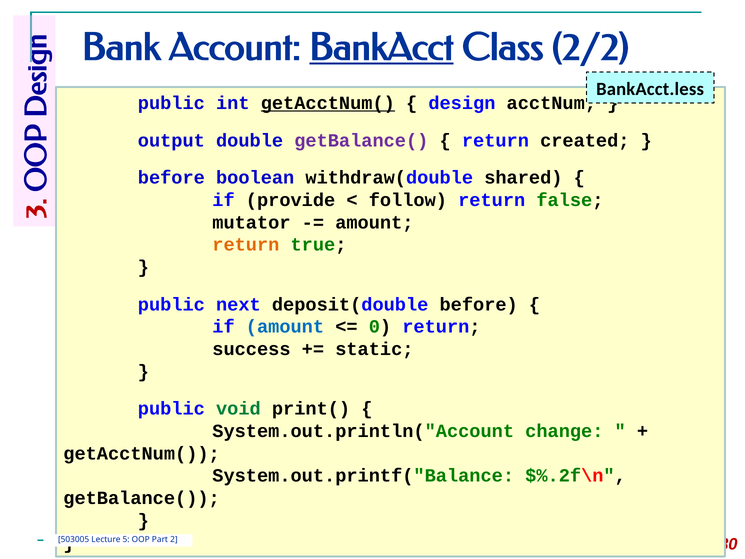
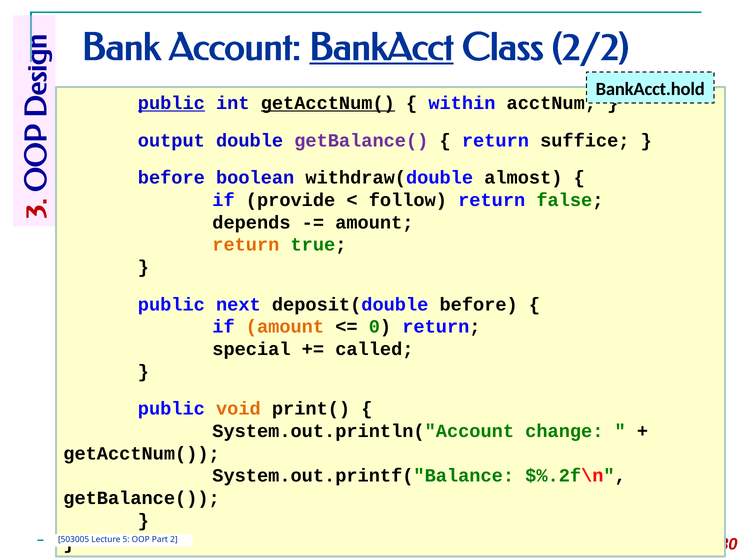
BankAcct.less: BankAcct.less -> BankAcct.hold (650, 89)
public underline: none -> present (171, 103)
design: design -> within (462, 103)
created: created -> suffice (585, 140)
shared: shared -> almost (523, 178)
mutator: mutator -> depends (251, 222)
amount colour: blue -> orange (285, 327)
success: success -> special (251, 349)
static: static -> called (374, 349)
void colour: green -> orange (238, 409)
